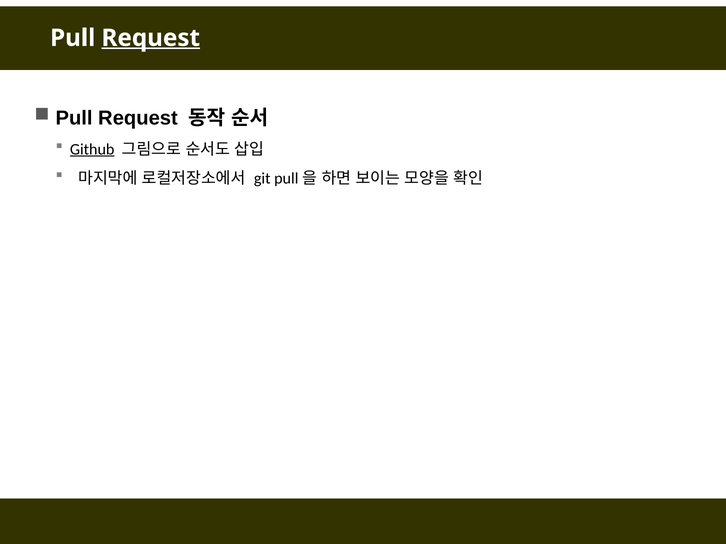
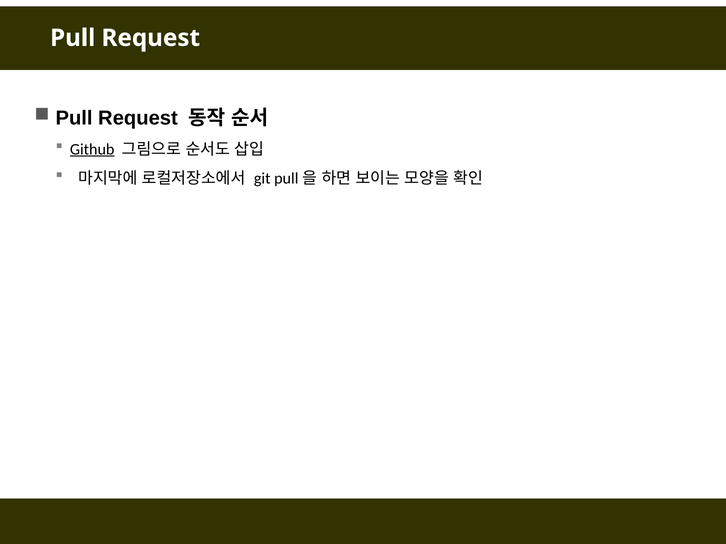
Request underline: present -> none (151, 38)
